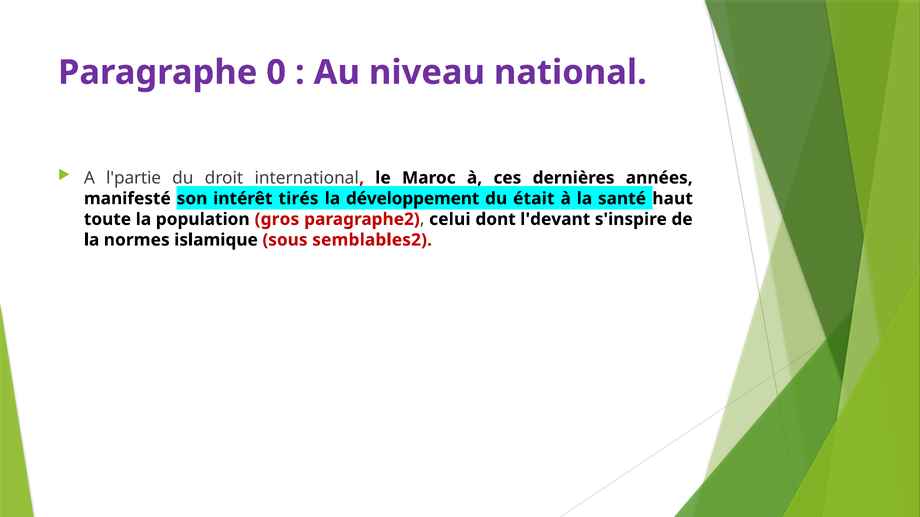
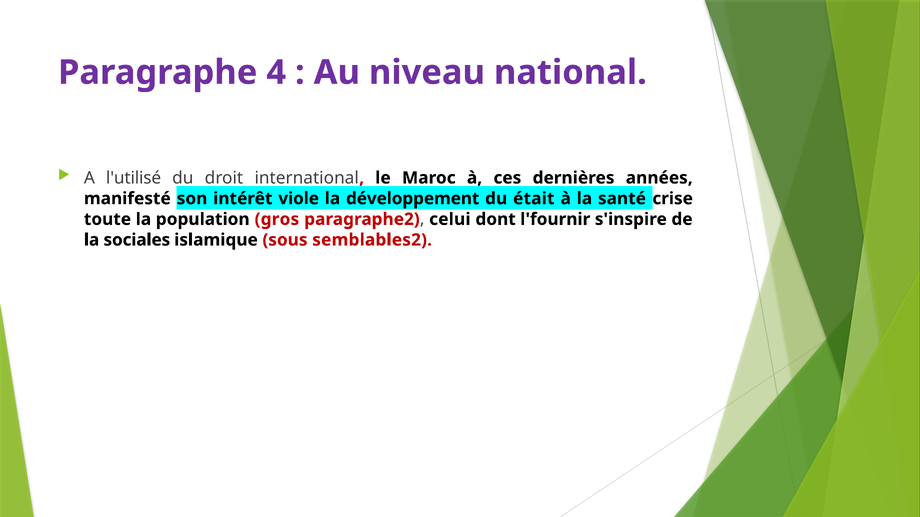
0: 0 -> 4 (276, 73)
l'partie: l'partie -> l'utilisé (134, 178)
tirés: tirés -> viole (299, 199)
haut: haut -> crise (673, 199)
l'devant: l'devant -> l'fournir (555, 219)
normes: normes -> sociales (137, 240)
